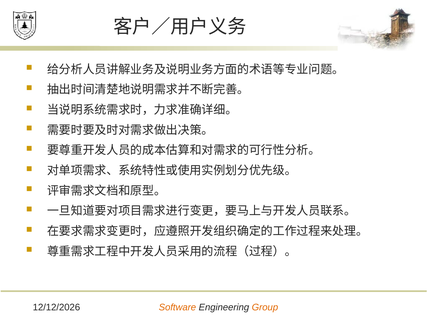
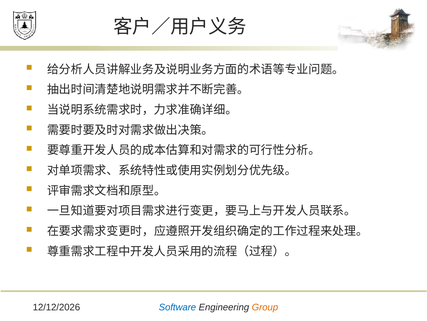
Software colour: orange -> blue (177, 306)
